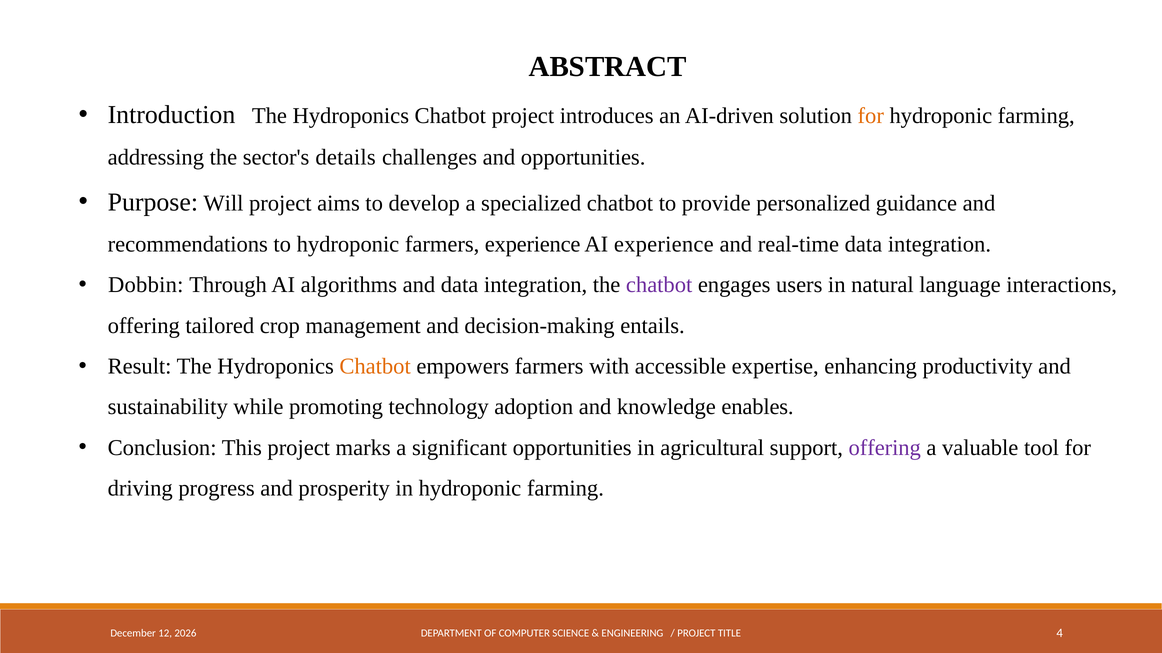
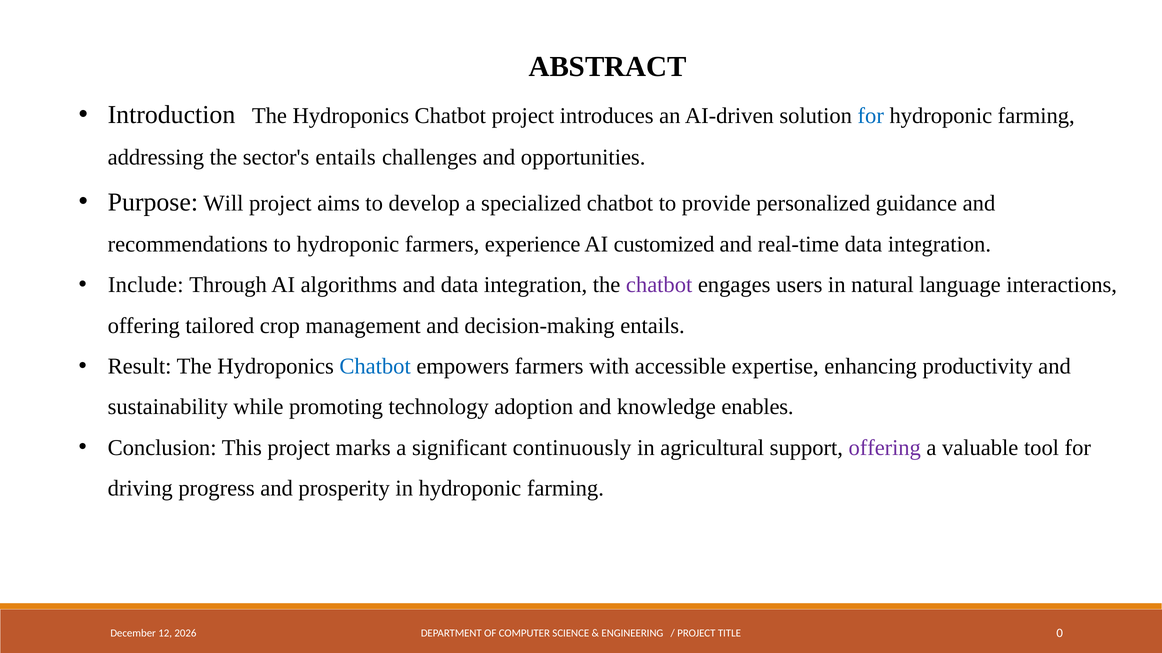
for colour: orange -> blue (871, 116)
sector's details: details -> entails (346, 157)
AI experience: experience -> customized (664, 245)
Dobbin: Dobbin -> Include (146, 285)
Chatbot colour: orange -> blue (375, 367)
significant opportunities: opportunities -> continuously (572, 448)
4: 4 -> 0 (1060, 634)
